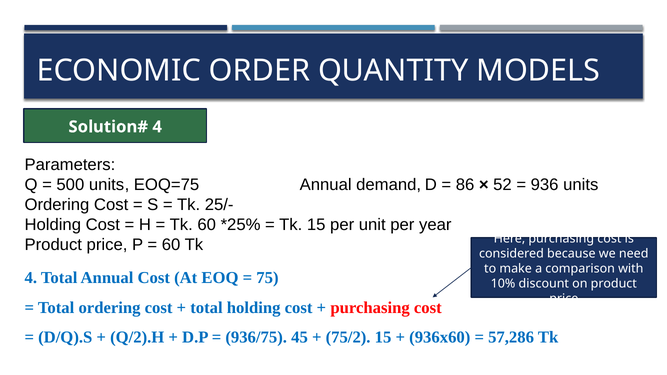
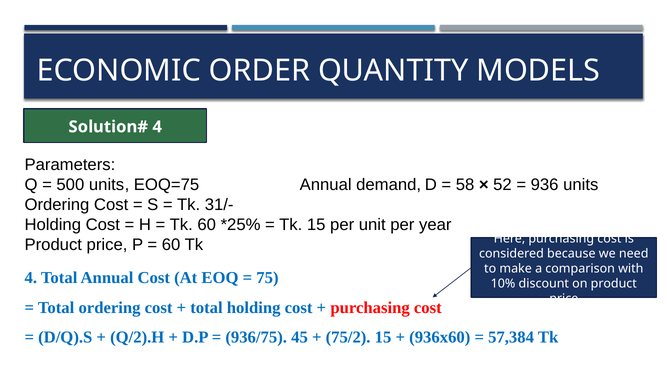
86: 86 -> 58 (465, 185)
25/-: 25/- -> 31/- (219, 205)
57,286: 57,286 -> 57,384 (511, 338)
